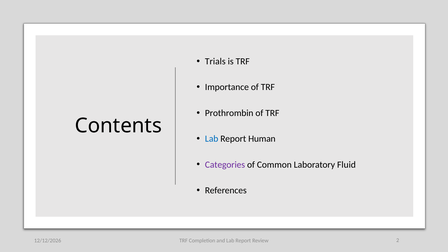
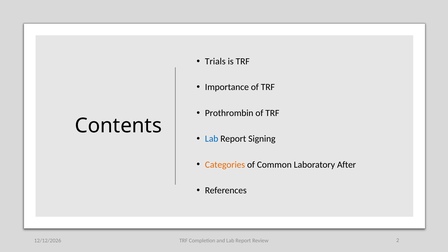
Human: Human -> Signing (262, 139)
Categories colour: purple -> orange (225, 165)
Fluid: Fluid -> After (347, 165)
